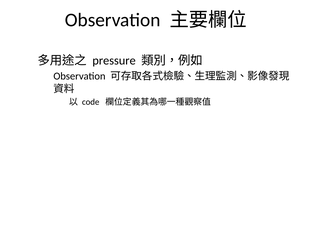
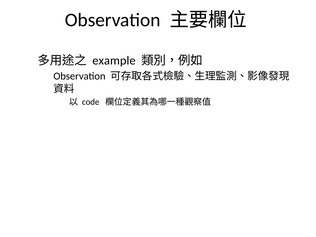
pressure: pressure -> example (114, 61)
